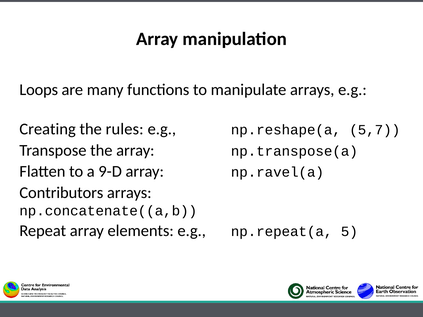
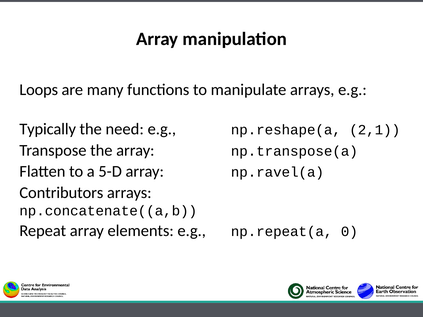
Creating: Creating -> Typically (48, 129)
rules: rules -> need (125, 129)
5,7: 5,7 -> 2,1 (375, 130)
9-D: 9-D -> 5-D (110, 172)
5: 5 -> 0 (349, 232)
